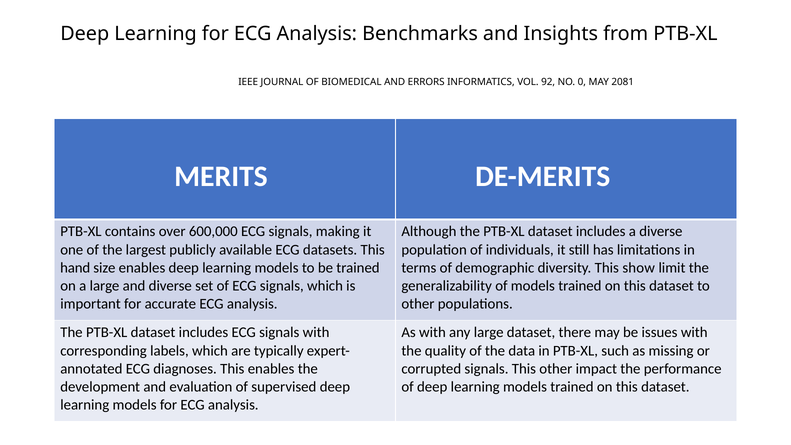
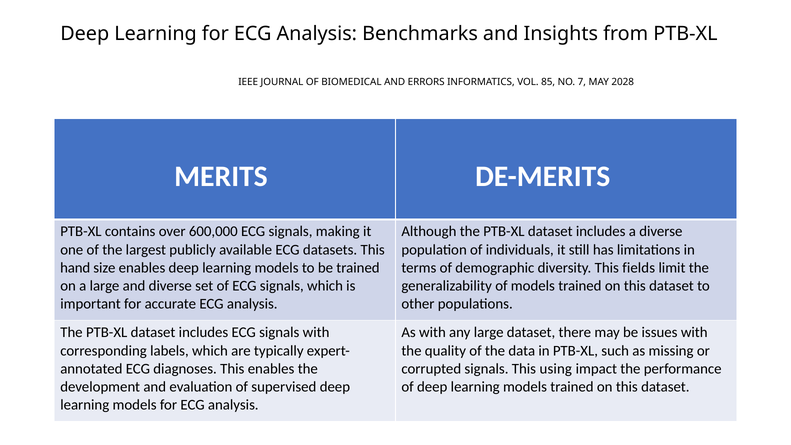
92: 92 -> 85 (548, 82)
0: 0 -> 7 (582, 82)
2081: 2081 -> 2028 (623, 82)
show: show -> fields (639, 268)
This other: other -> using (556, 369)
